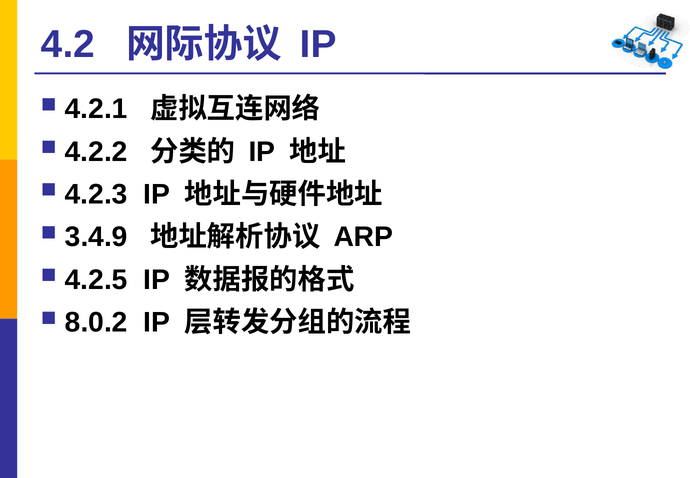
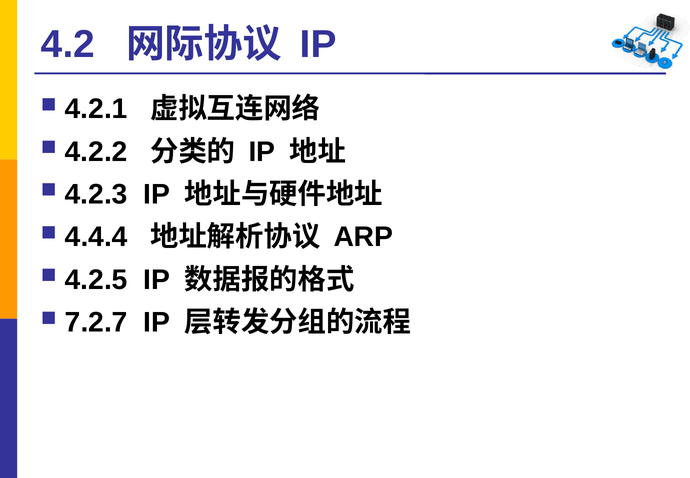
3.4.9: 3.4.9 -> 4.4.4 (96, 237)
8.0.2: 8.0.2 -> 7.2.7 (96, 322)
